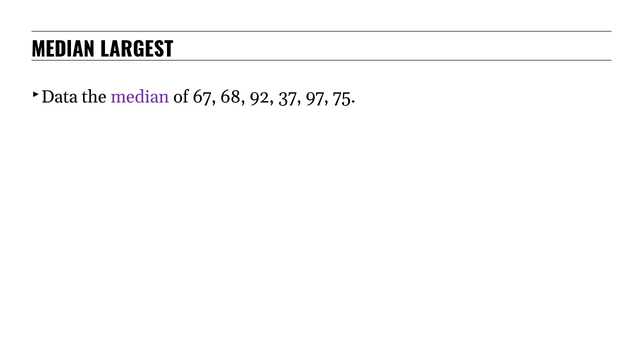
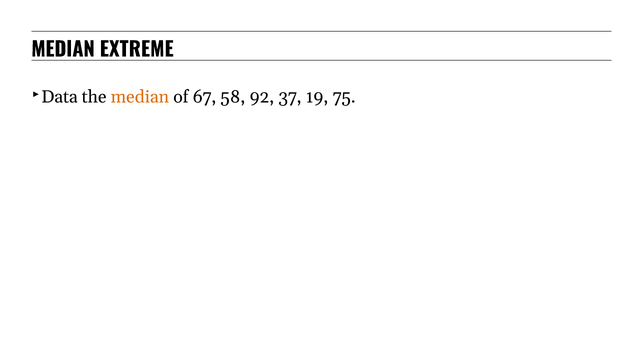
LARGEST: LARGEST -> EXTREME (137, 50)
median colour: purple -> orange (140, 97)
68: 68 -> 58 (233, 97)
97: 97 -> 19 (317, 97)
